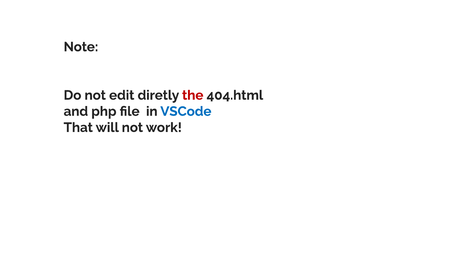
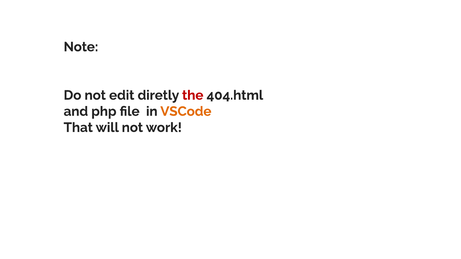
VSCode colour: blue -> orange (186, 112)
